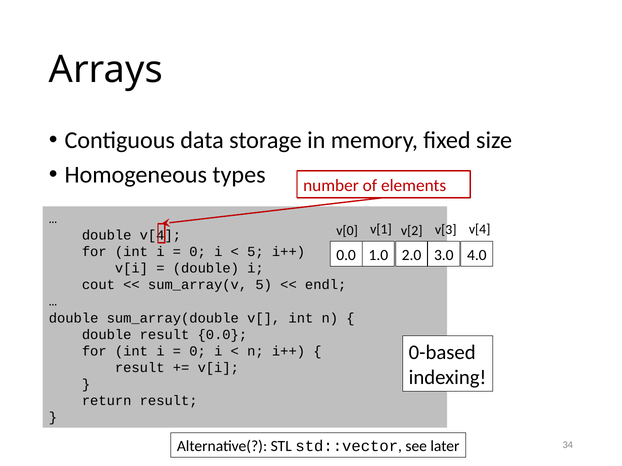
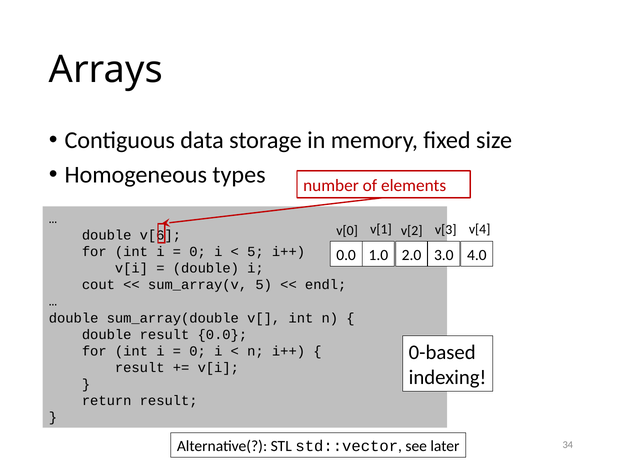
double v[4: v[4 -> v[6 (160, 235)
